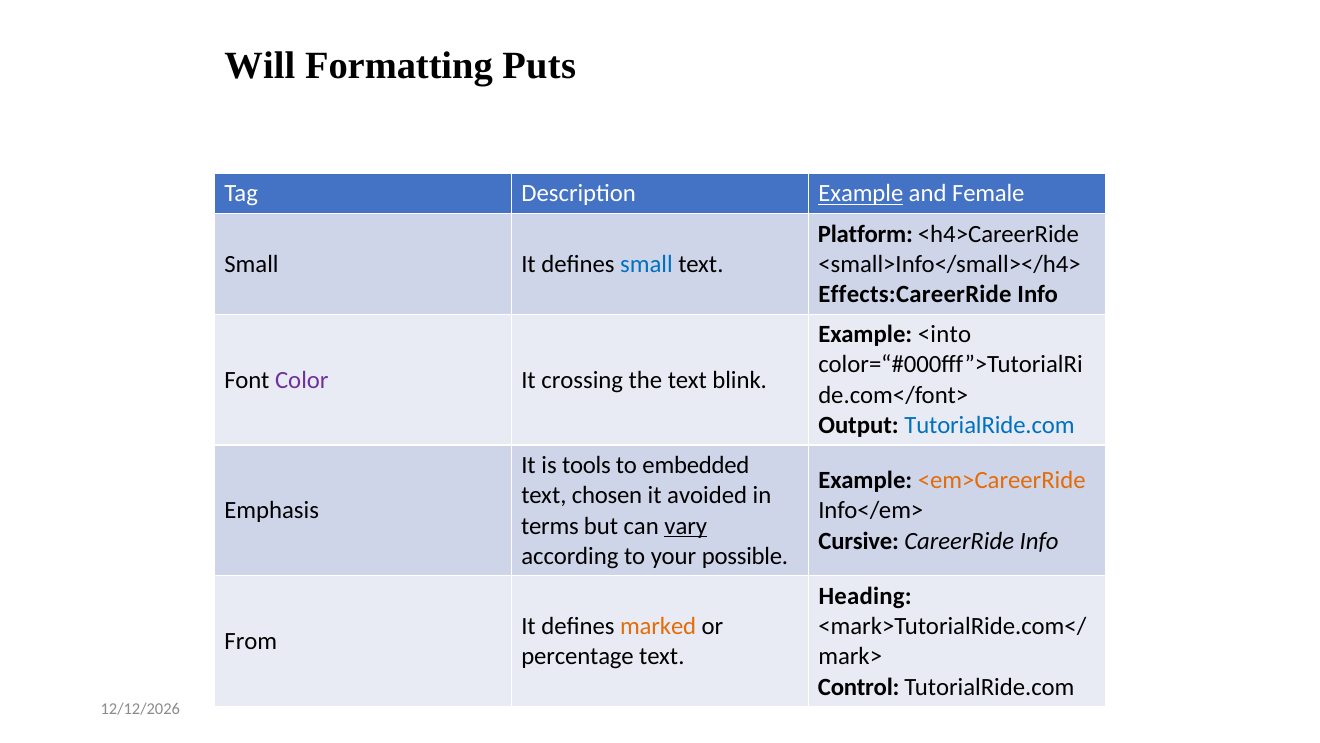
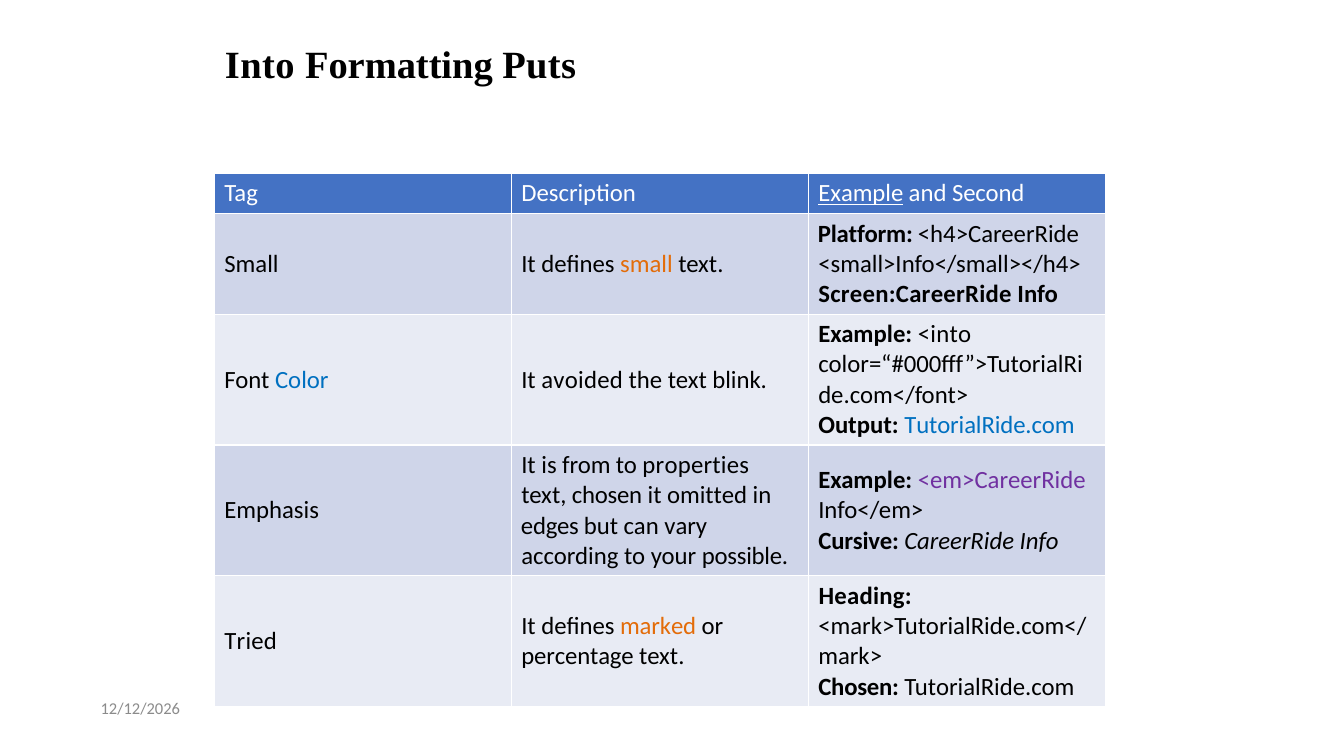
Will: Will -> Into (260, 66)
Female: Female -> Second (988, 194)
small colour: blue -> orange (646, 264)
Effects:CareerRide: Effects:CareerRide -> Screen:CareerRide (915, 294)
Color colour: purple -> blue (302, 380)
crossing: crossing -> avoided (582, 380)
tools: tools -> from (586, 465)
embedded: embedded -> properties (696, 465)
<em>CareerRide colour: orange -> purple (1002, 480)
avoided: avoided -> omitted (707, 495)
terms: terms -> edges (550, 525)
vary underline: present -> none (686, 525)
From: From -> Tried (251, 641)
Control: Control -> Chosen (859, 686)
